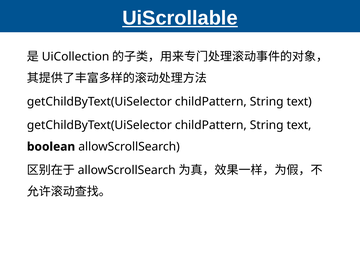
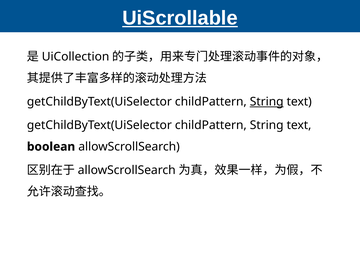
String underline: none -> present (267, 102)
